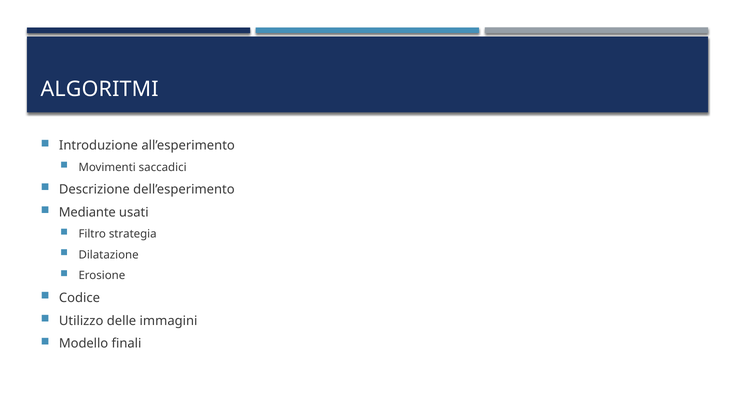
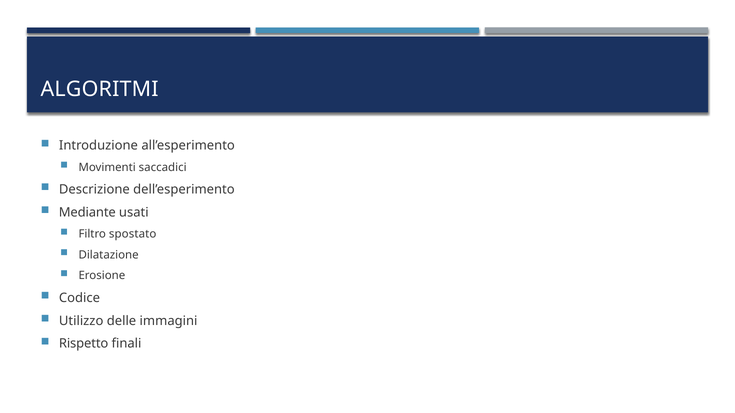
strategia: strategia -> spostato (133, 234)
Modello: Modello -> Rispetto (84, 344)
